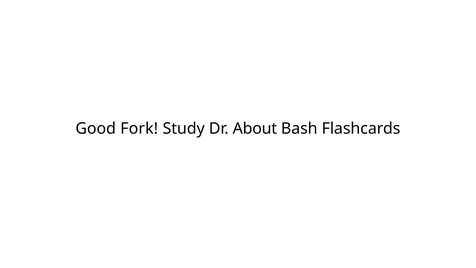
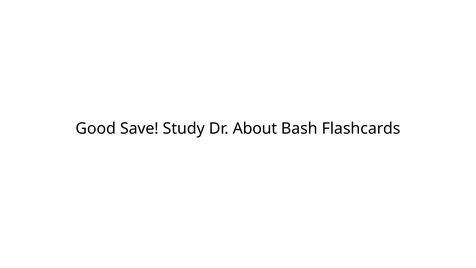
Fork: Fork -> Save (139, 128)
